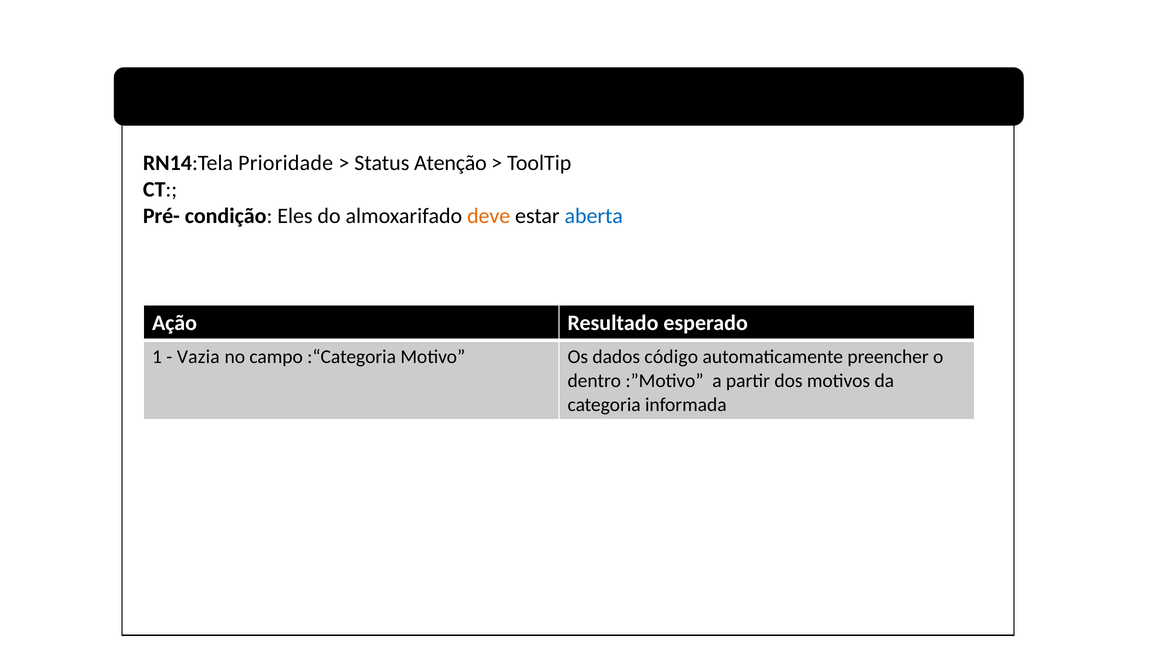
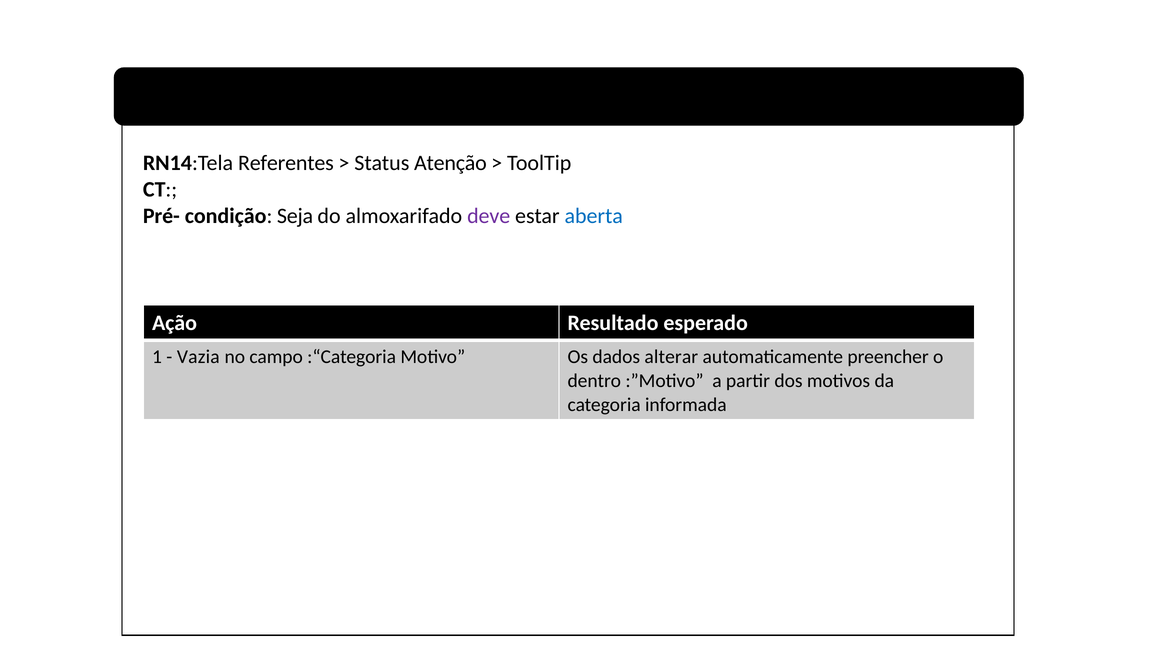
Prioridade: Prioridade -> Referentes (286, 163)
Eles: Eles -> Seja (295, 216)
deve colour: orange -> purple (489, 216)
código: código -> alterar (671, 357)
